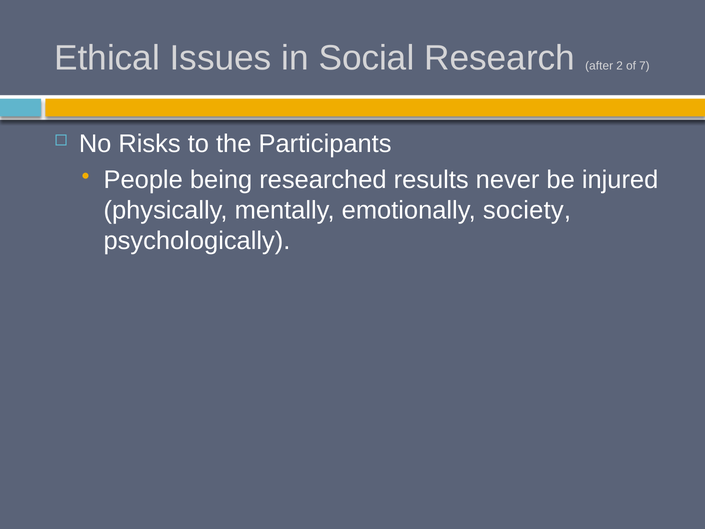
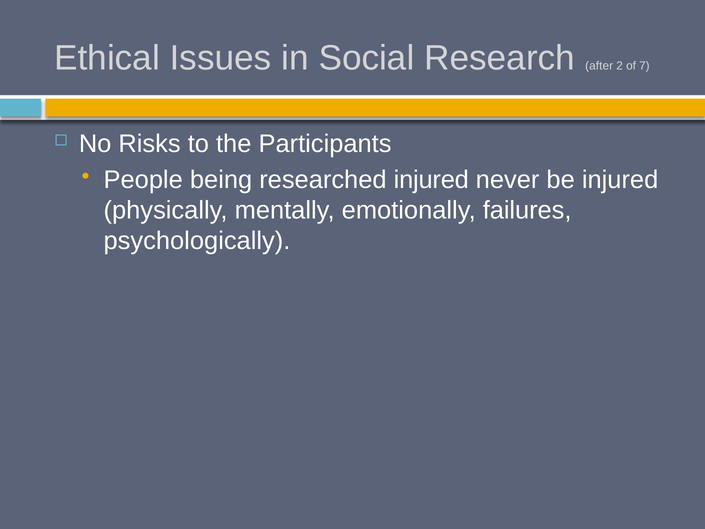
researched results: results -> injured (431, 180)
society: society -> failures (527, 210)
